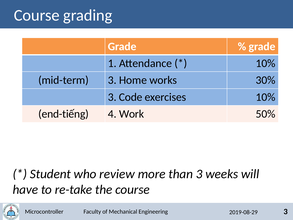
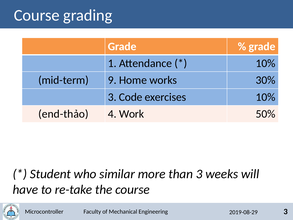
mid-term 3: 3 -> 9 (112, 80)
end-tiếng: end-tiếng -> end-thảo (63, 114)
review: review -> similar (117, 174)
